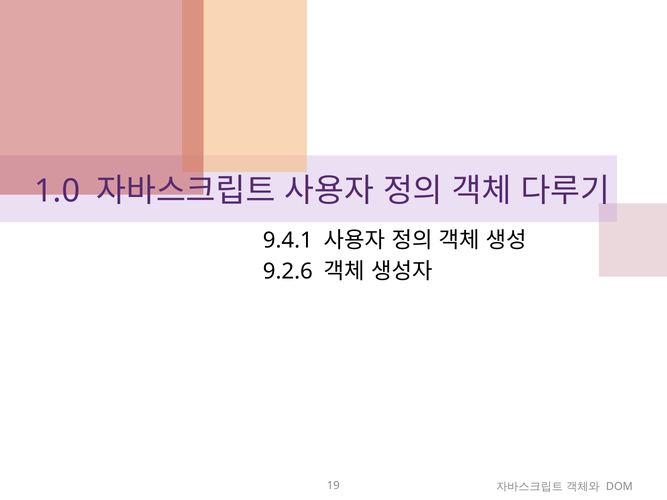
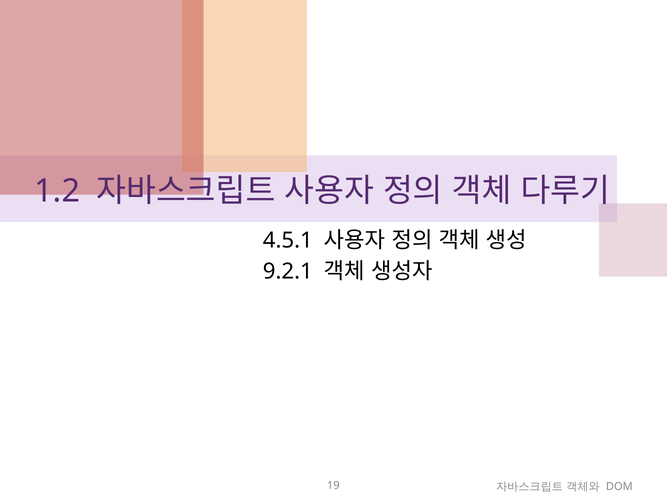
1.0: 1.0 -> 1.2 (57, 191)
9.4.1: 9.4.1 -> 4.5.1 (288, 240)
9.2.6: 9.2.6 -> 9.2.1 (288, 271)
